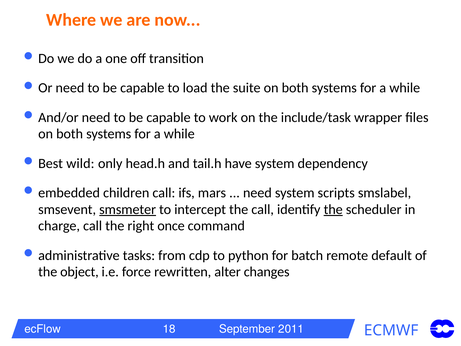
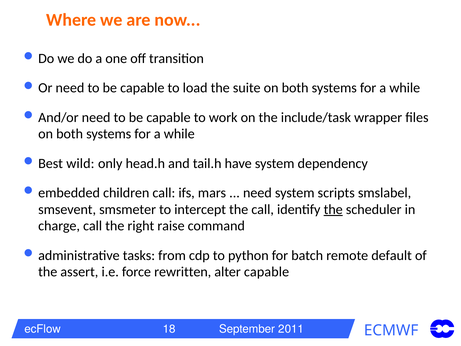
smsmeter underline: present -> none (128, 209)
once: once -> raise (171, 226)
object: object -> assert (79, 272)
alter changes: changes -> capable (267, 272)
